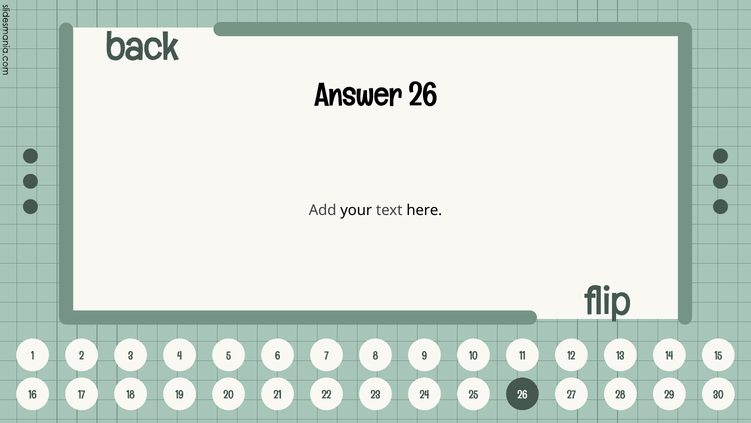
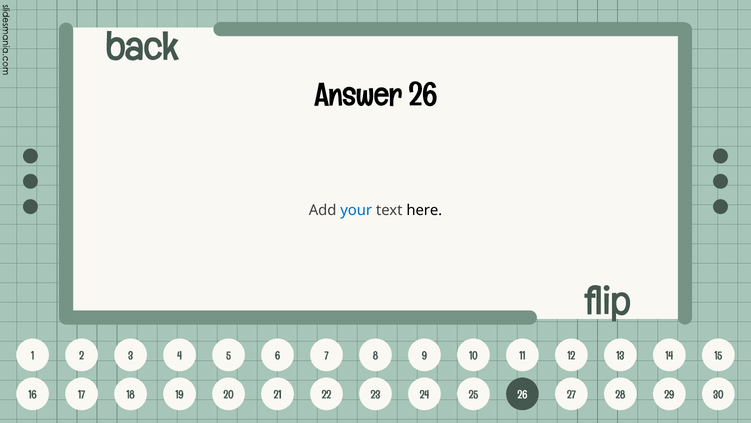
your colour: black -> blue (356, 210)
